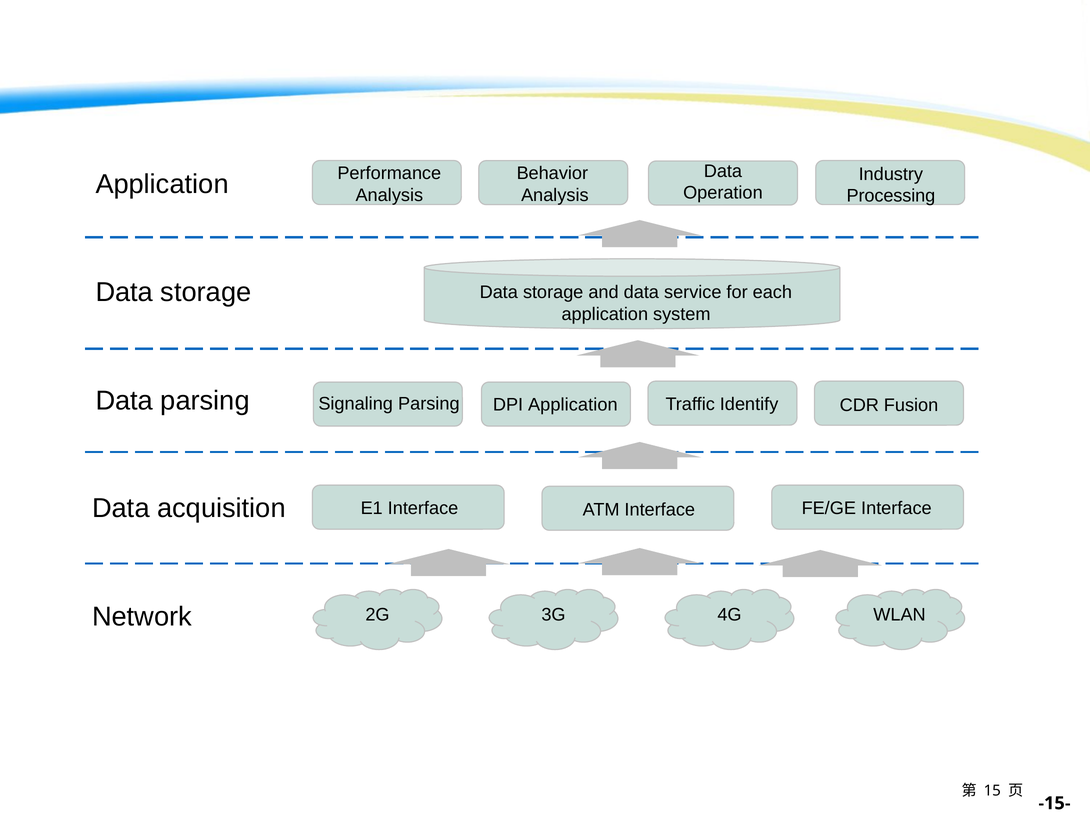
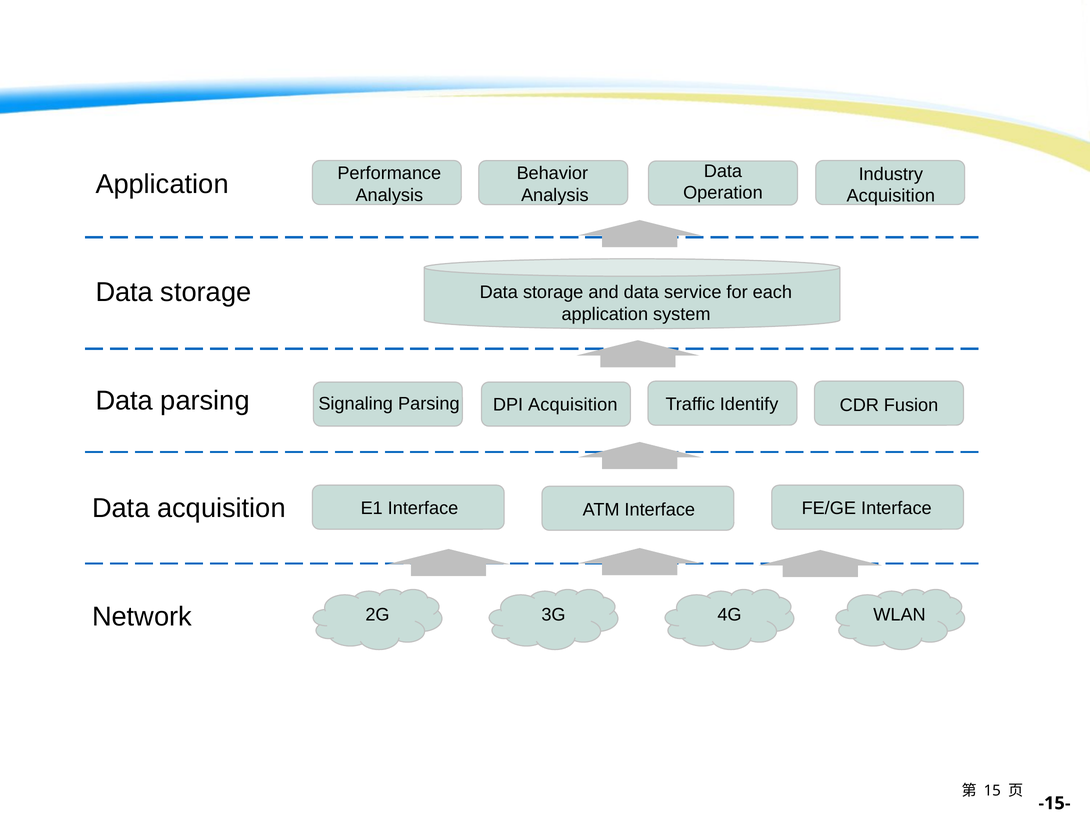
Processing: Processing -> Acquisition (891, 196)
DPI Application: Application -> Acquisition (573, 404)
